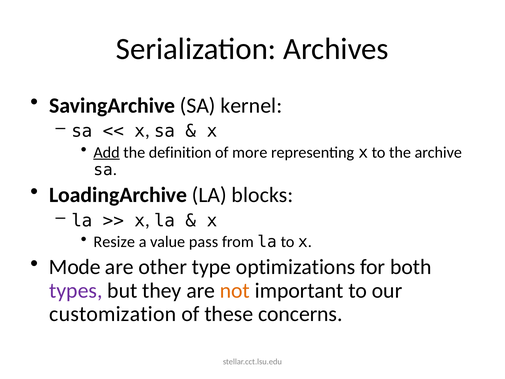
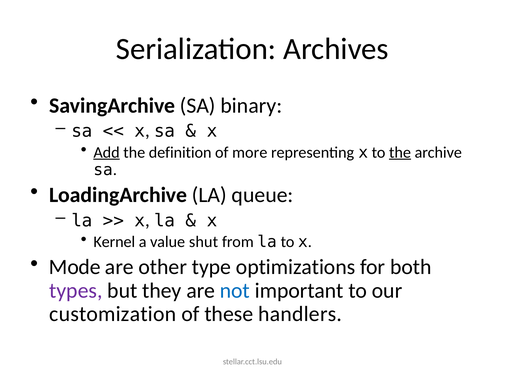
kernel: kernel -> binary (251, 105)
the underline: none -> present (400, 152)
blocks: blocks -> queue (263, 195)
Resize: Resize -> Kernel (114, 242)
pass: pass -> shut (204, 242)
not colour: orange -> blue (235, 290)
concerns: concerns -> handlers (300, 314)
